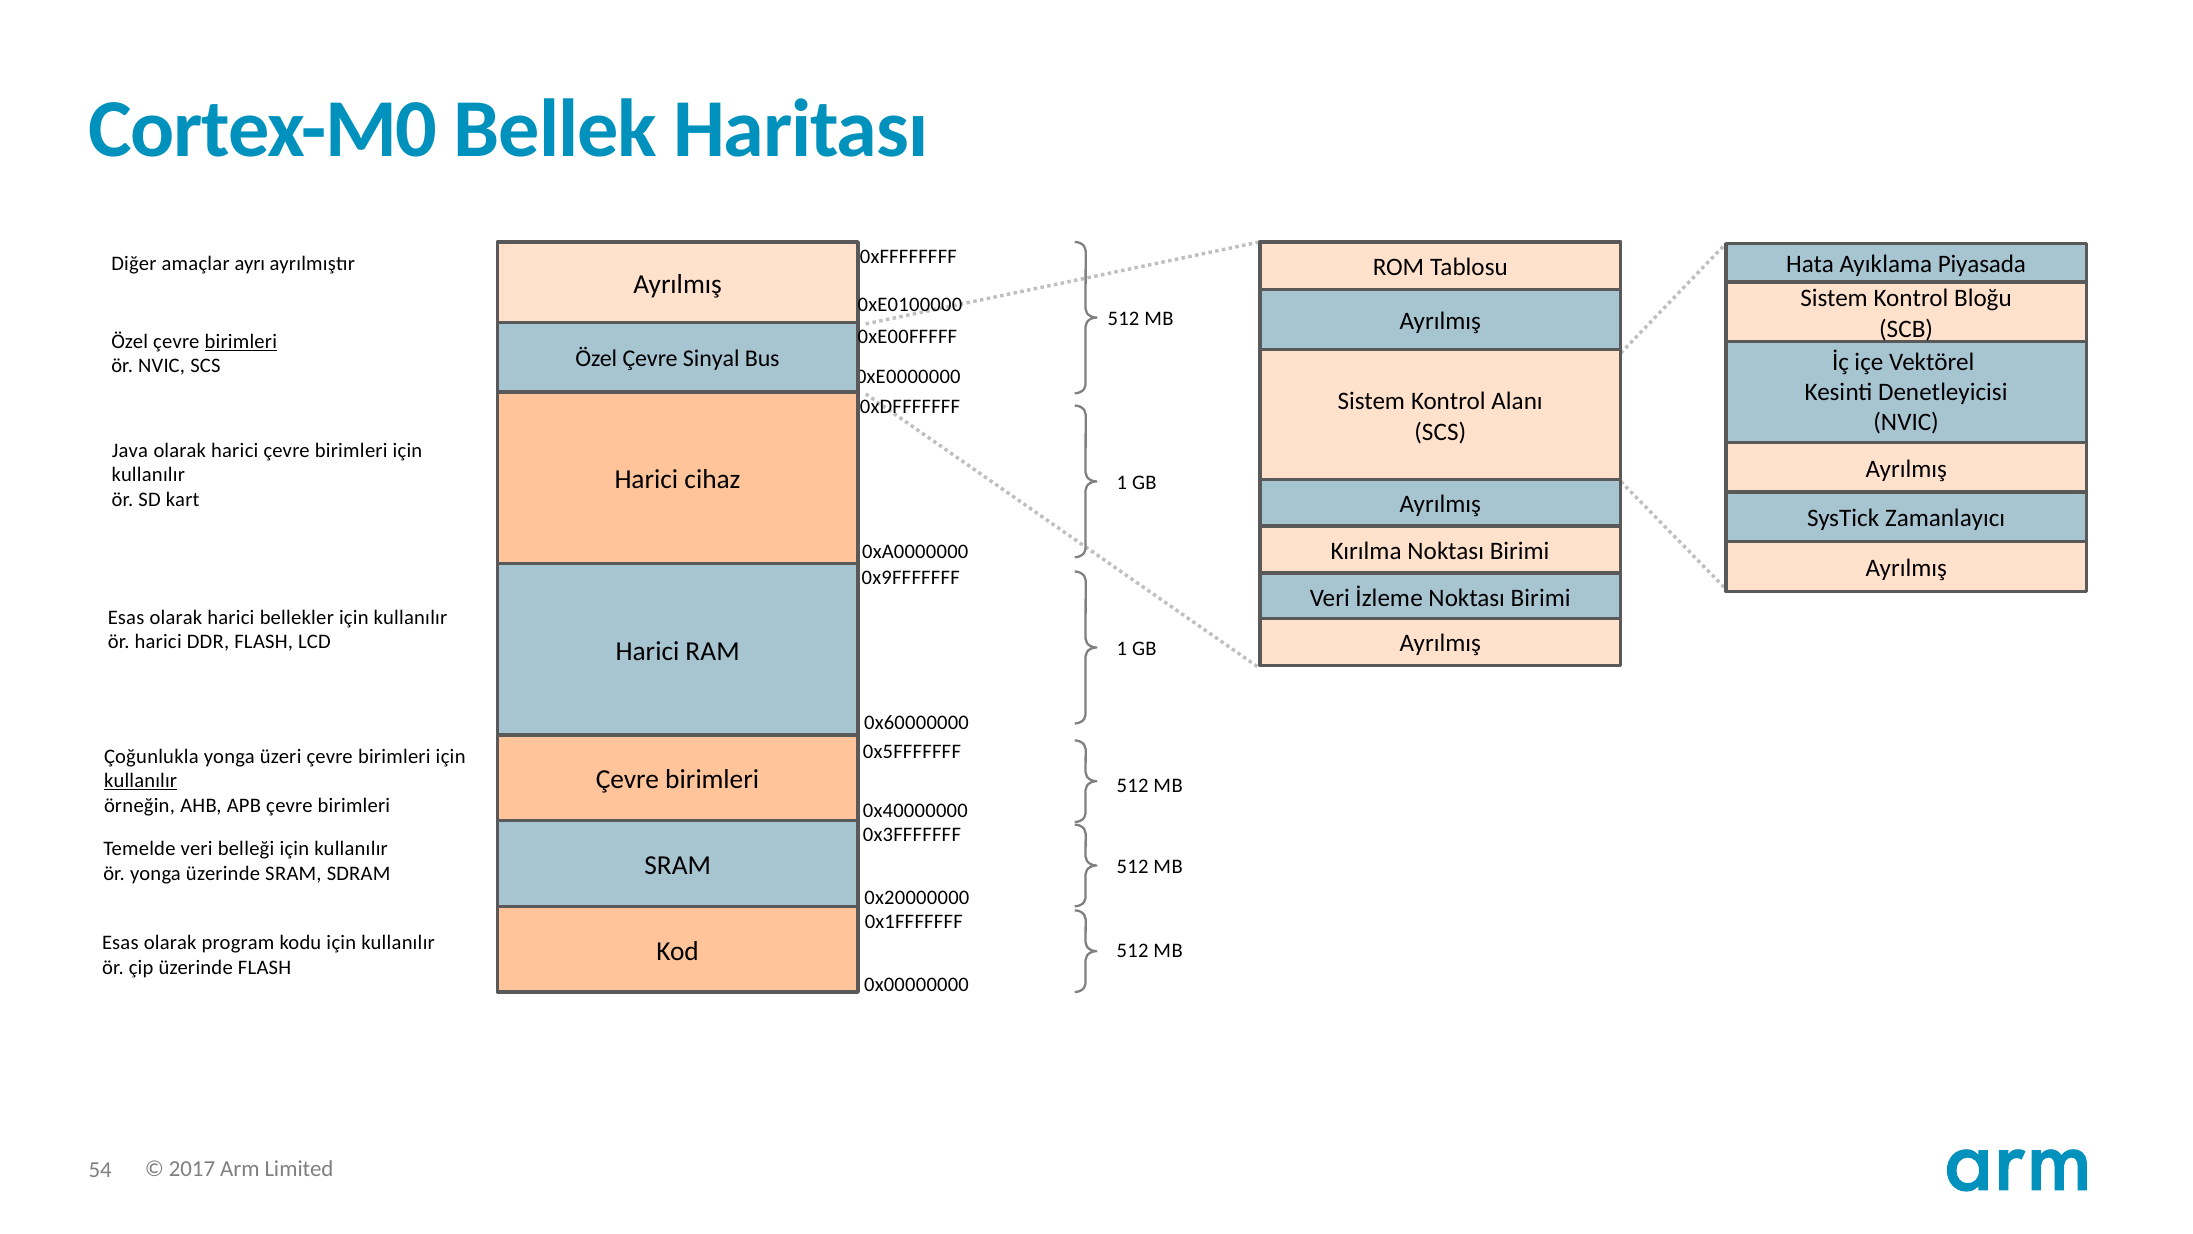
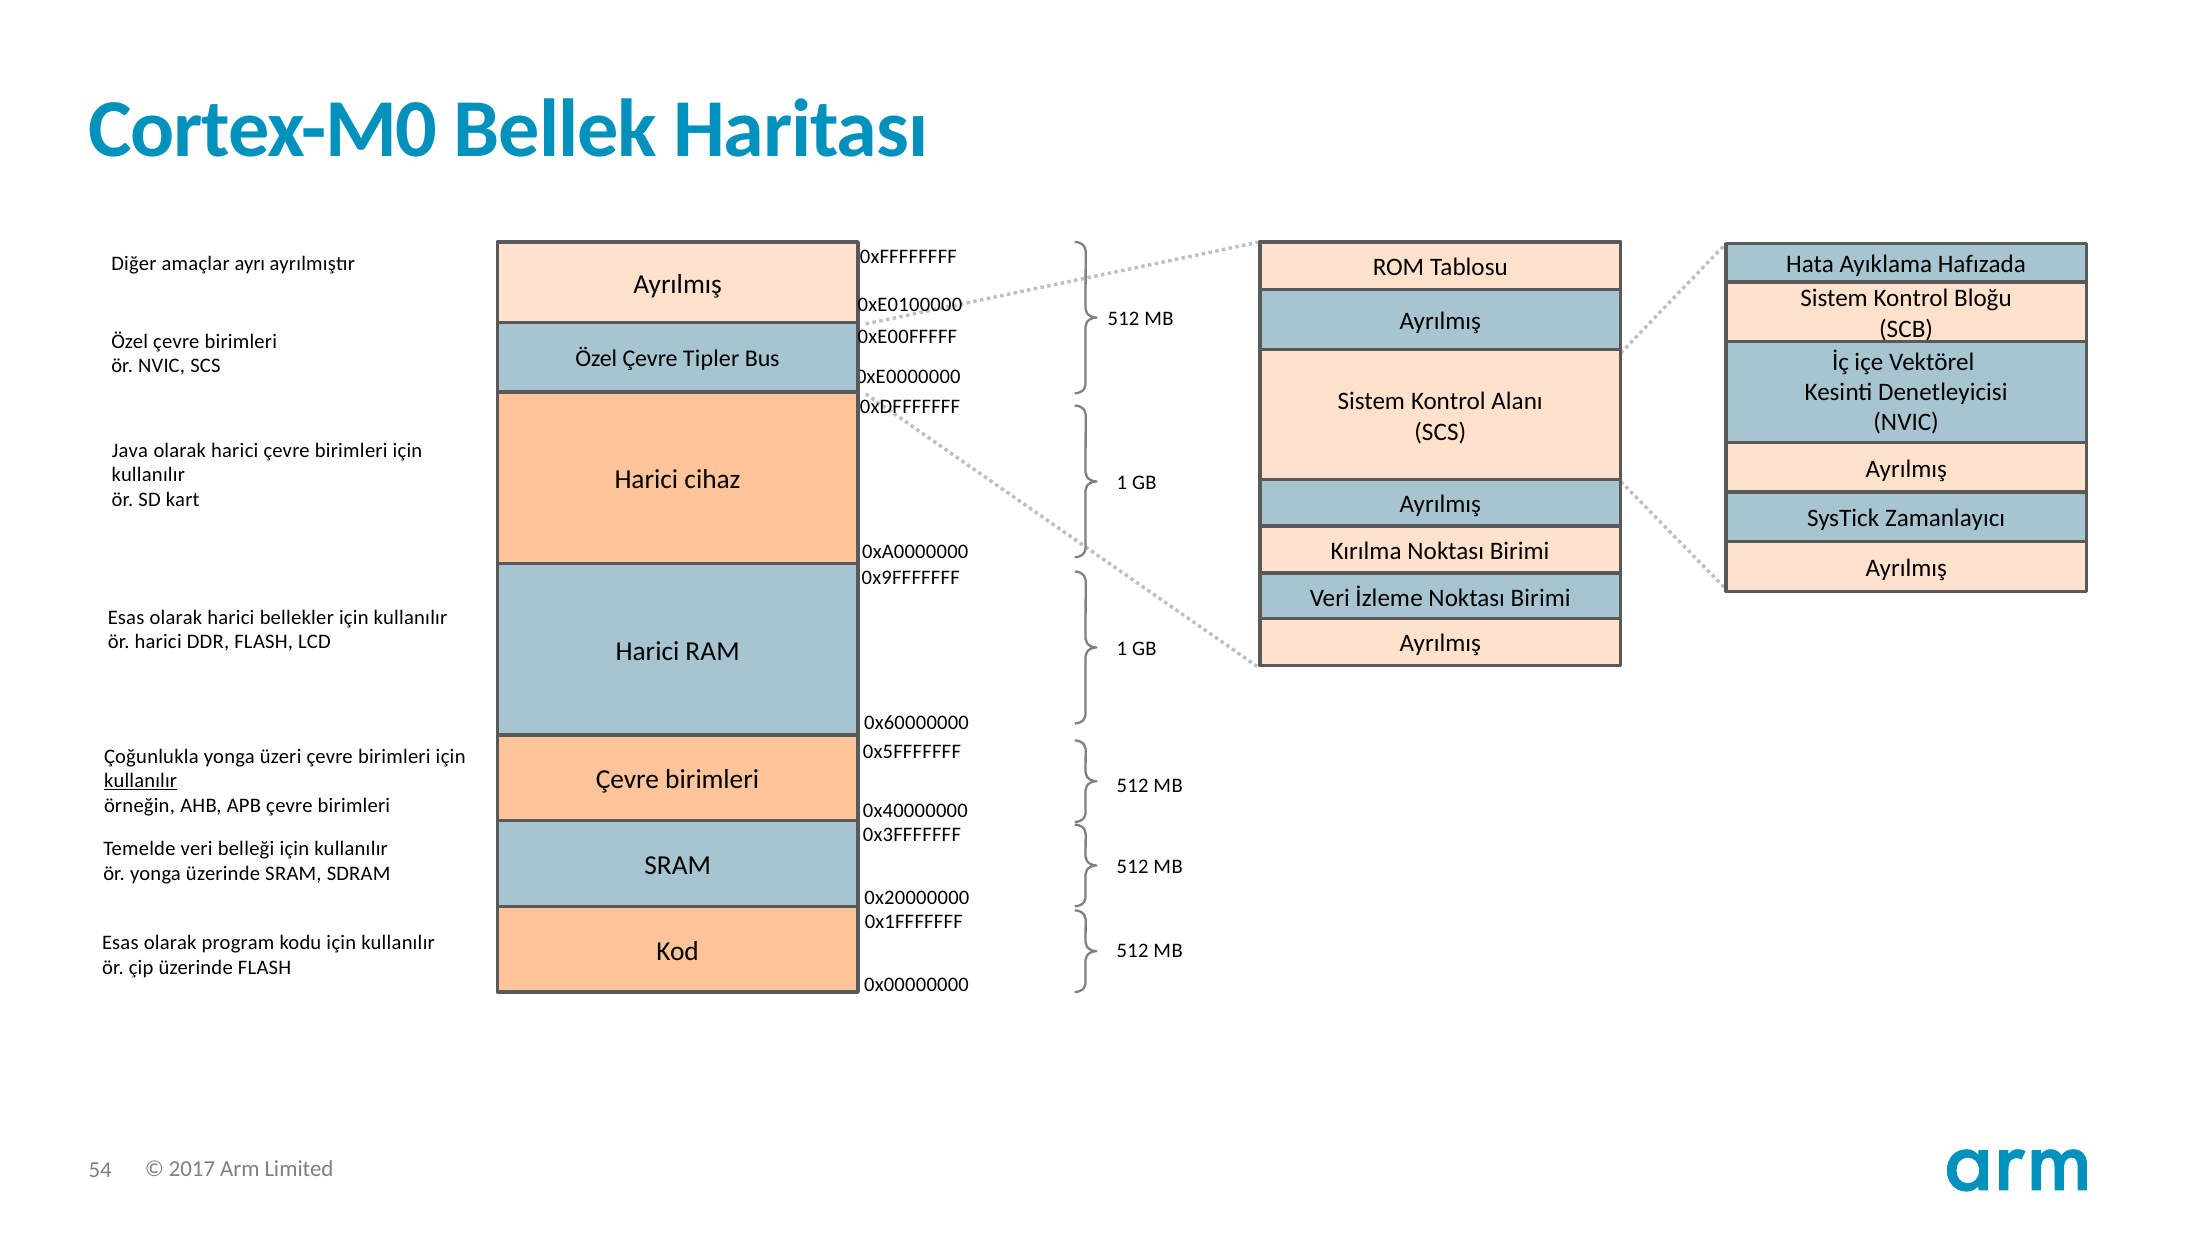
Piyasada: Piyasada -> Hafızada (1982, 265)
birimleri underline: present -> none (241, 341)
Sinyal: Sinyal -> Tipler (711, 359)
